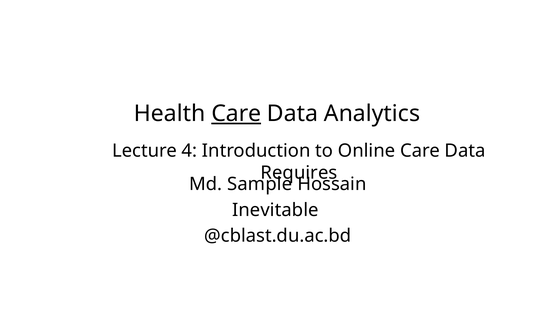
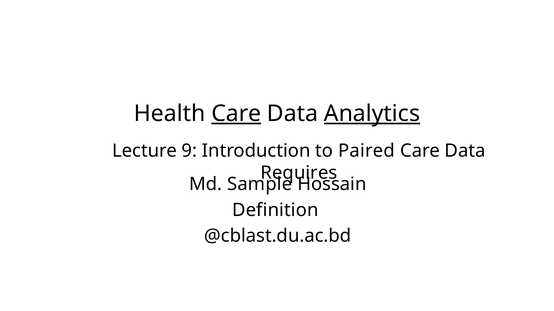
Analytics underline: none -> present (372, 114)
4: 4 -> 9 (189, 151)
Online: Online -> Paired (366, 151)
Inevitable: Inevitable -> Definition (275, 210)
